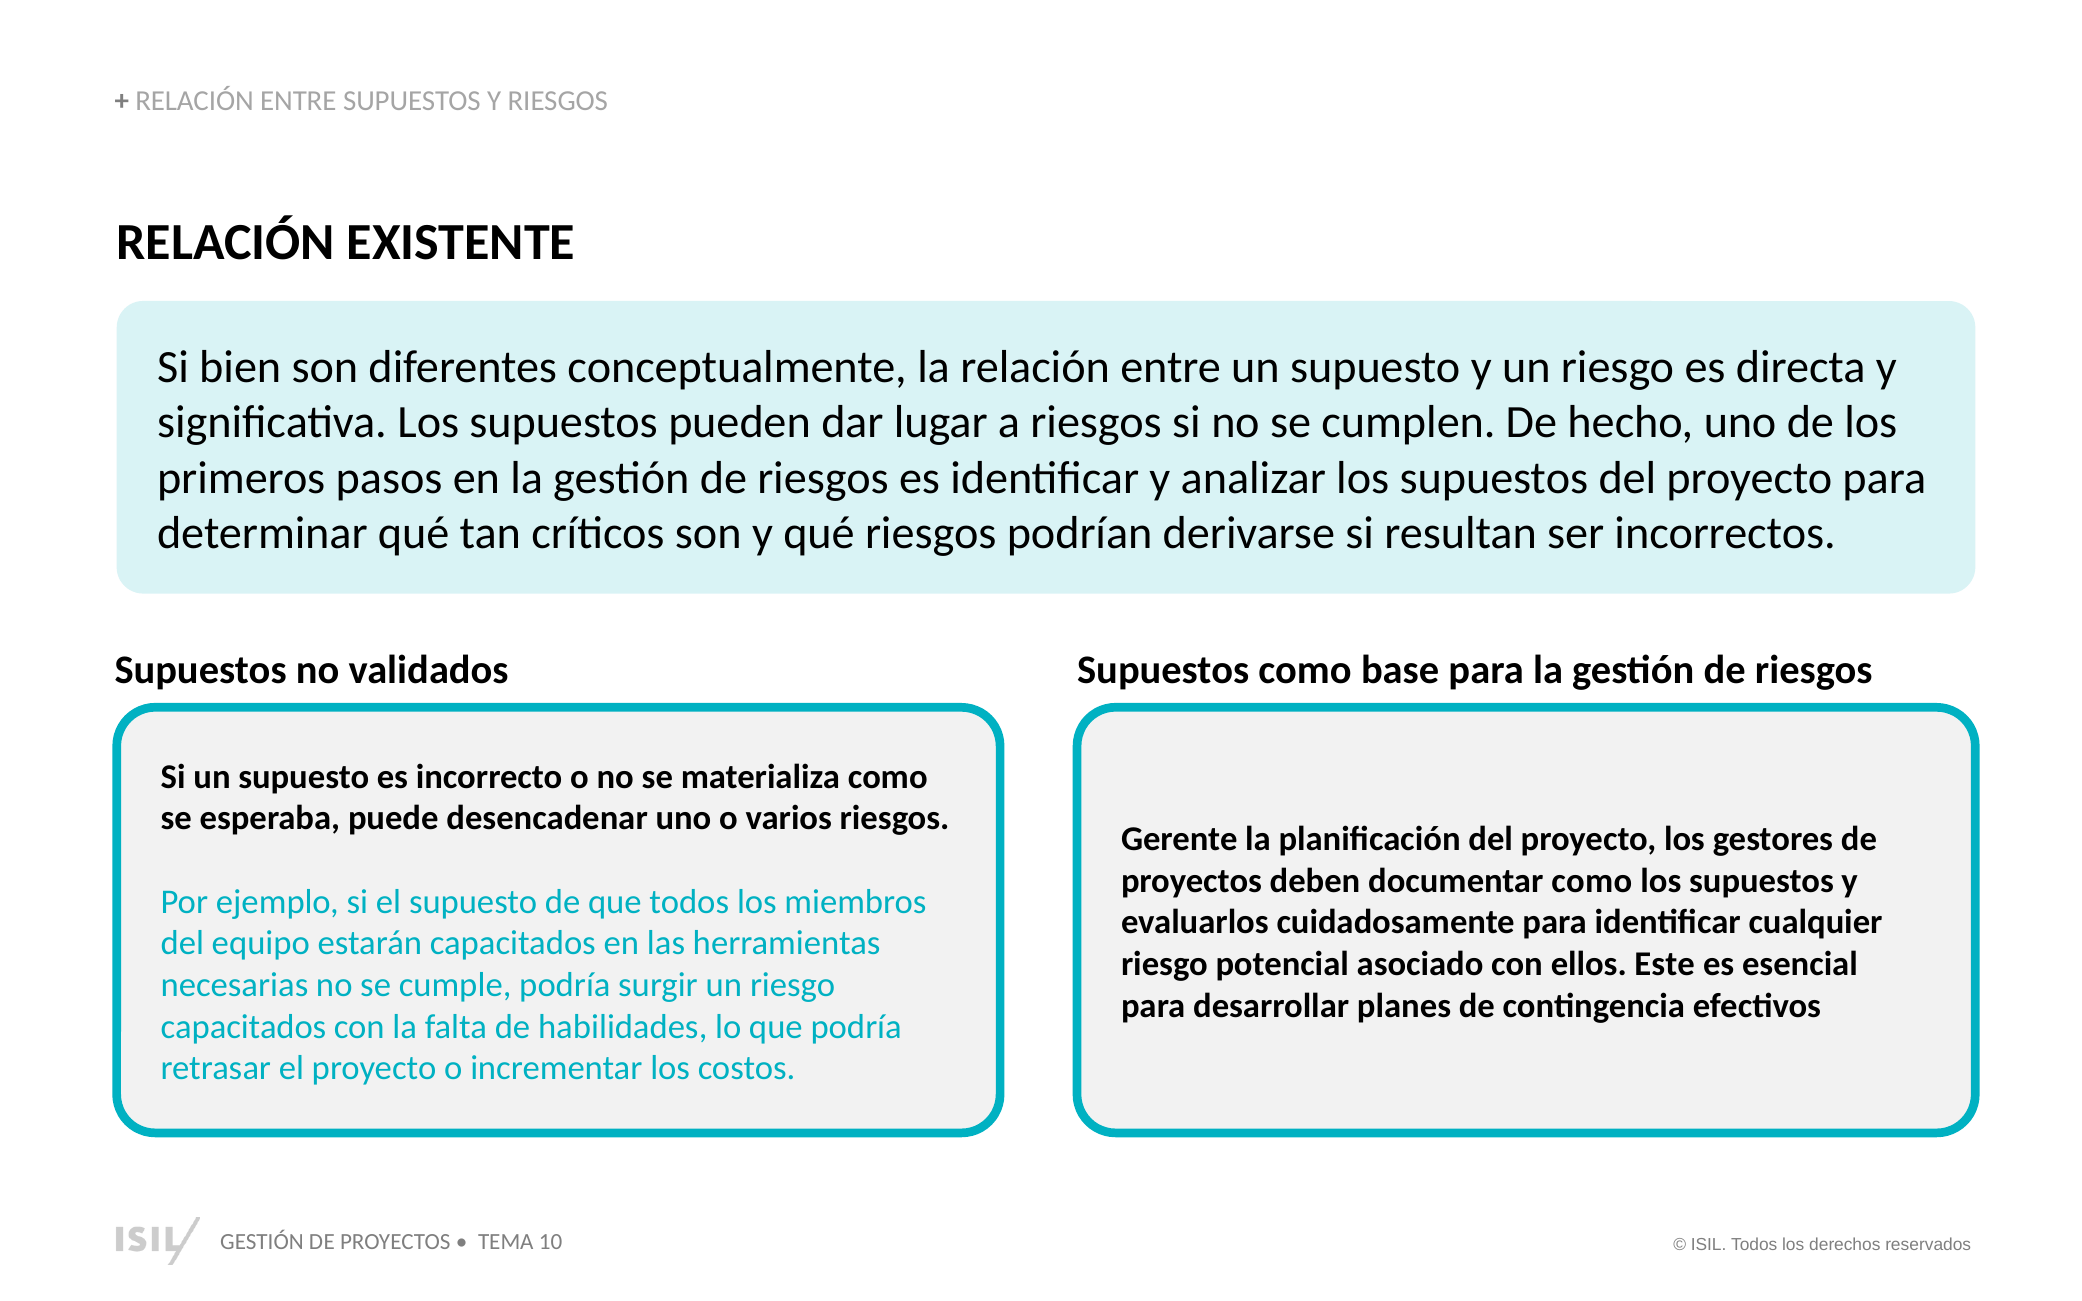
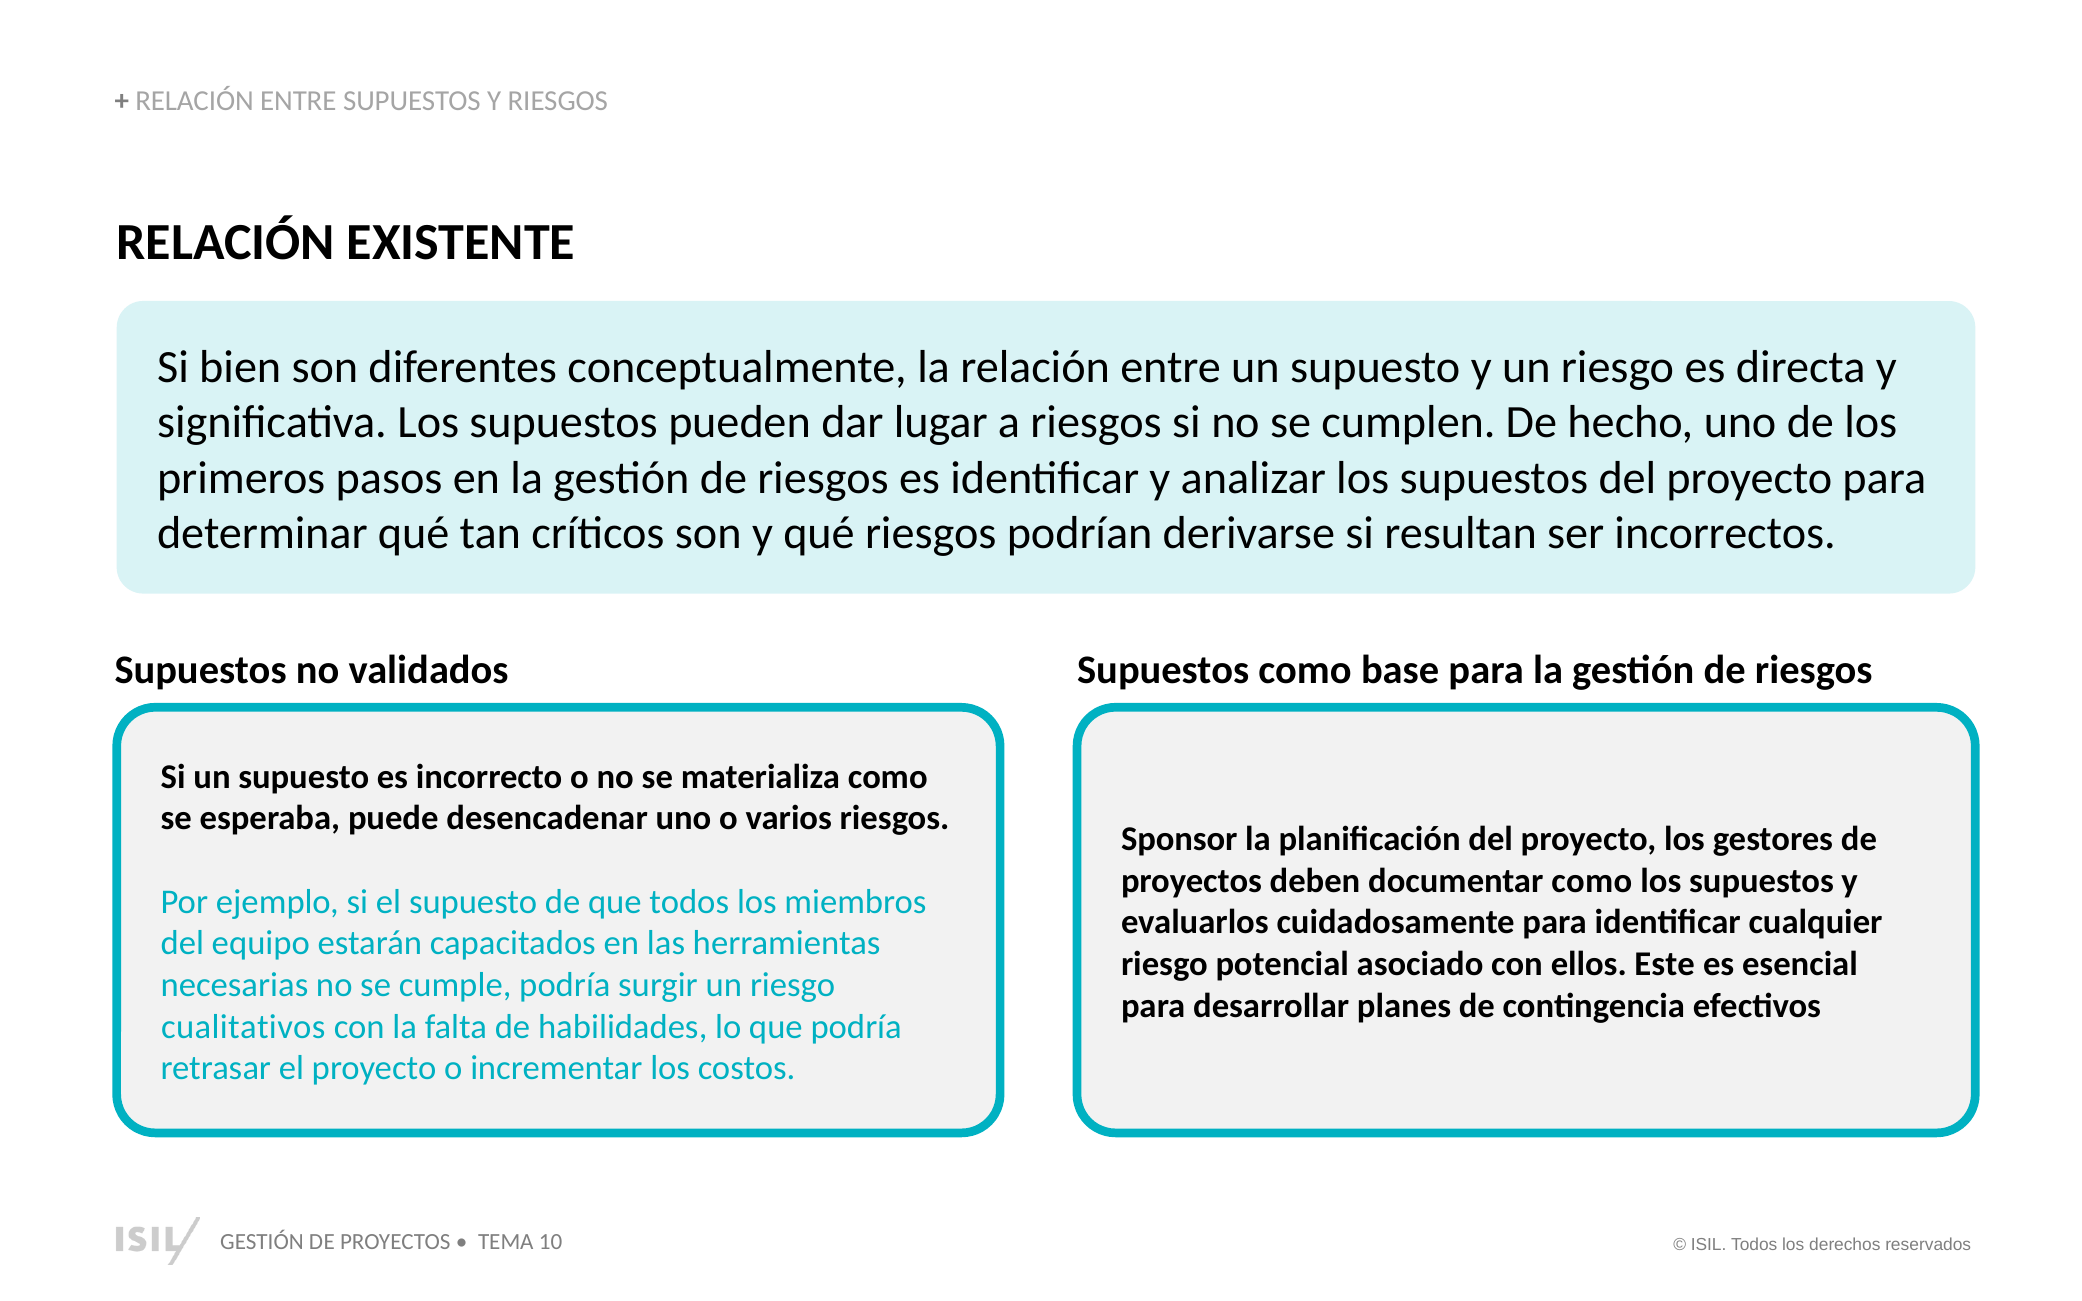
Gerente: Gerente -> Sponsor (1179, 839)
capacitados: capacitados -> cualitativos (243, 1027)
